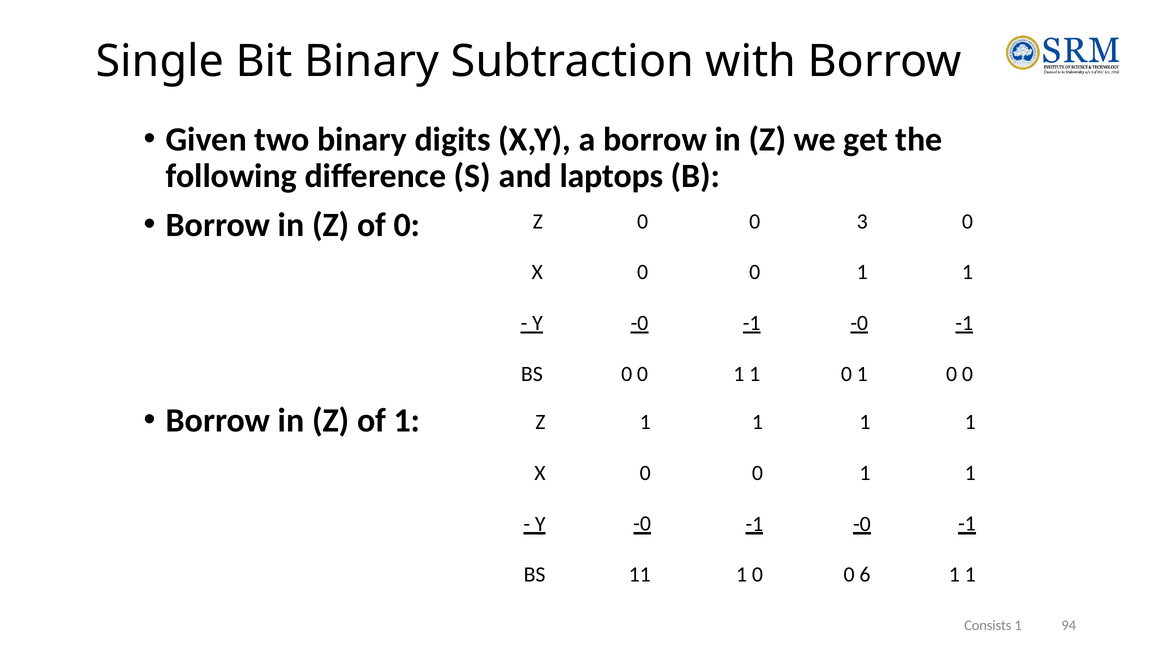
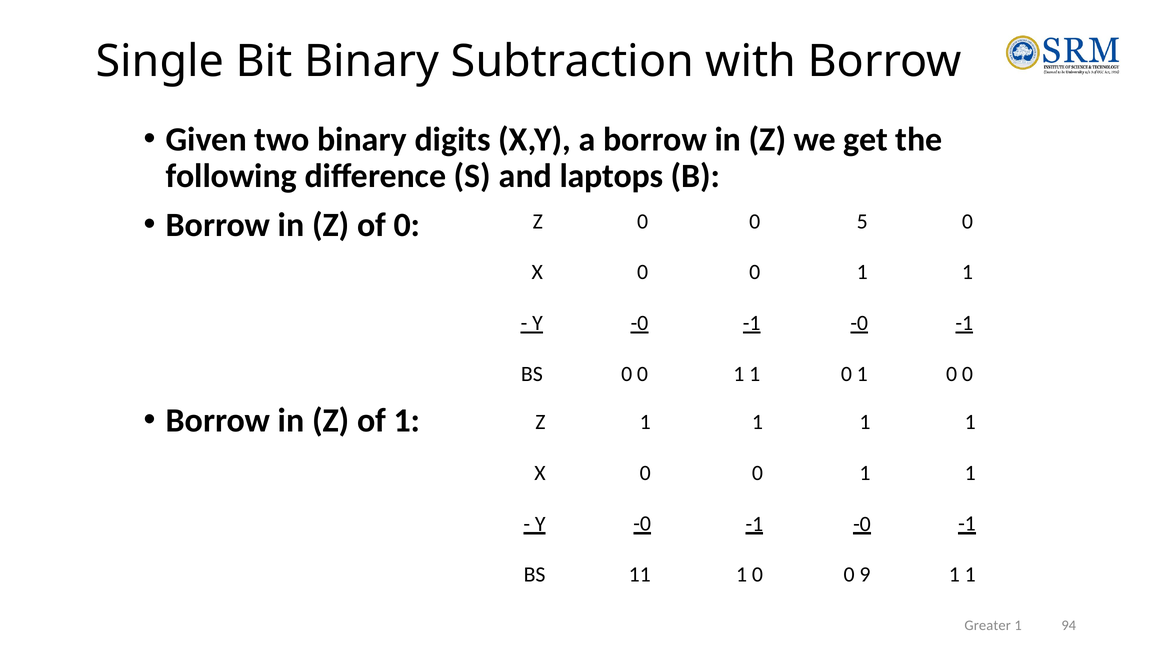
3: 3 -> 5 (862, 221)
6: 6 -> 9 (865, 575)
Consists: Consists -> Greater (988, 626)
